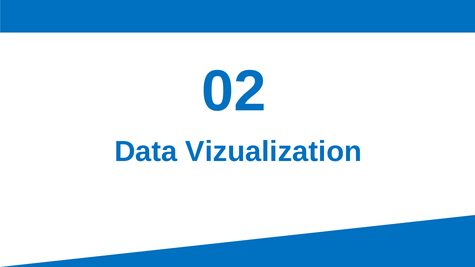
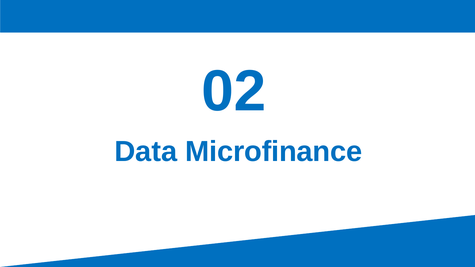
Vizualization: Vizualization -> Microfinance (274, 152)
